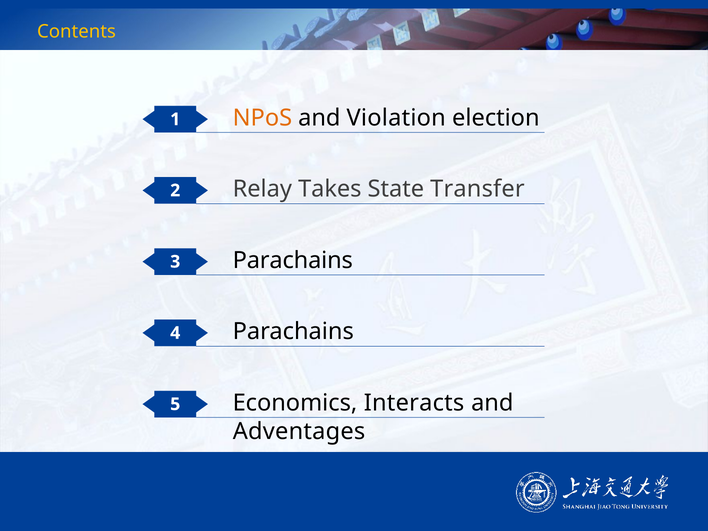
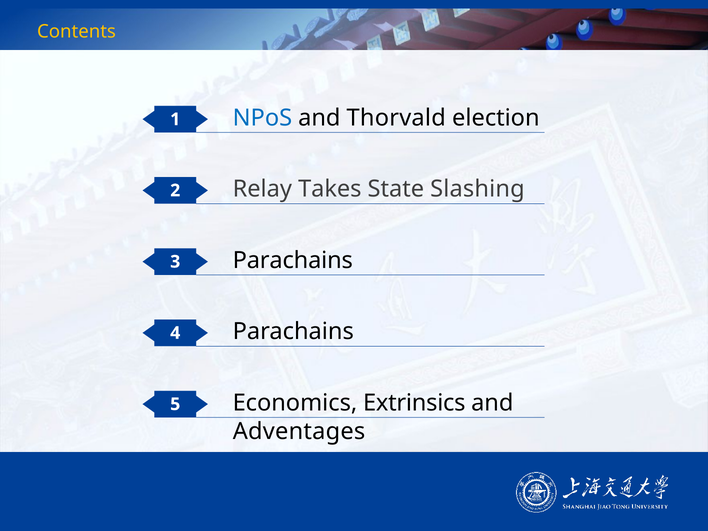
NPoS colour: orange -> blue (262, 118)
Violation: Violation -> Thorvald (396, 118)
Transfer: Transfer -> Slashing (477, 189)
Interacts: Interacts -> Extrinsics (414, 403)
